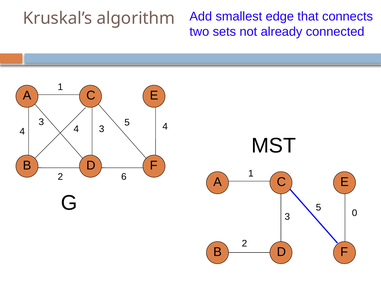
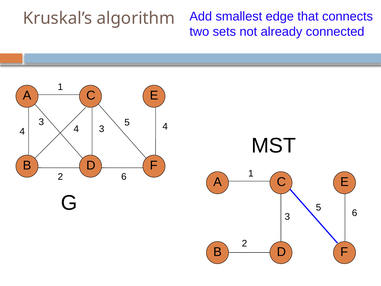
3 0: 0 -> 6 (355, 213)
